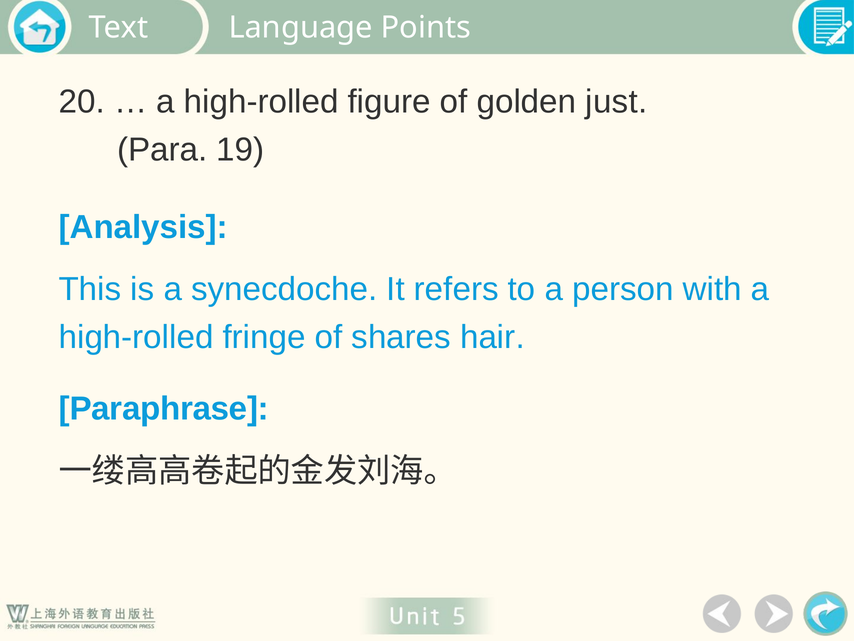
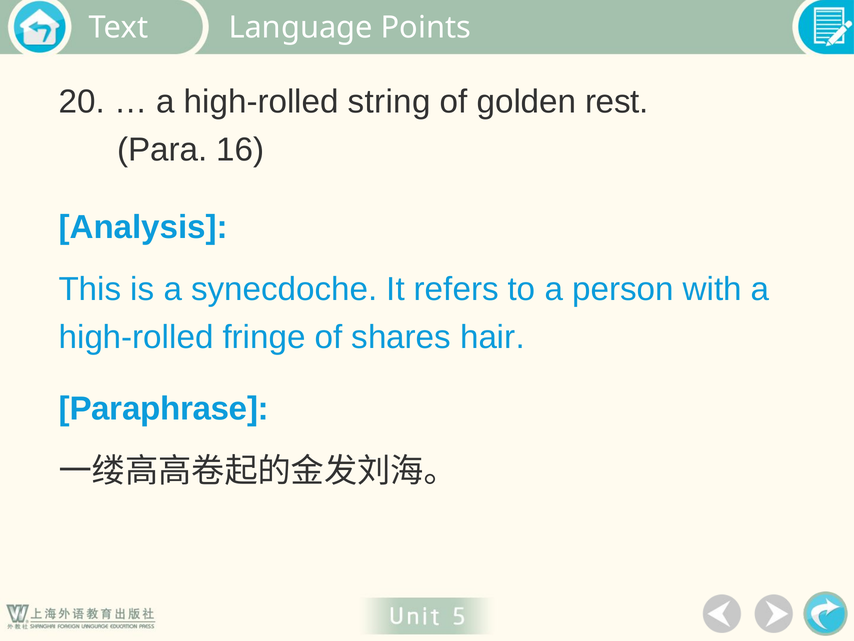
figure: figure -> string (389, 102)
just: just -> rest (617, 102)
19: 19 -> 16 (240, 149)
